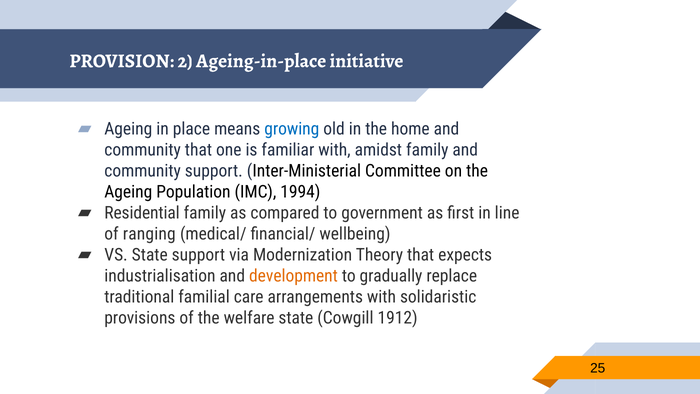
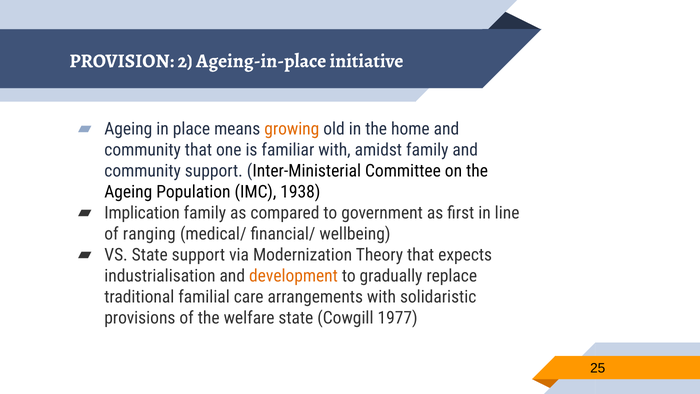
growing colour: blue -> orange (292, 129)
1994: 1994 -> 1938 (300, 192)
Residential: Residential -> Implication (142, 213)
1912: 1912 -> 1977 (398, 318)
